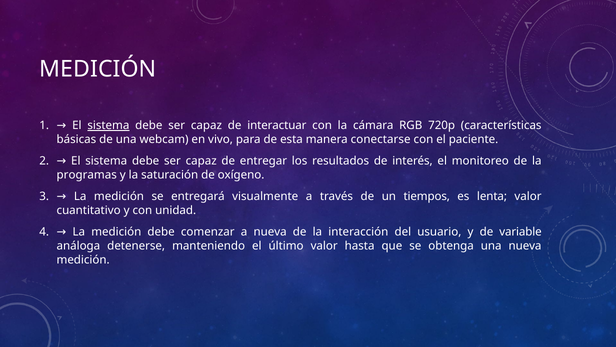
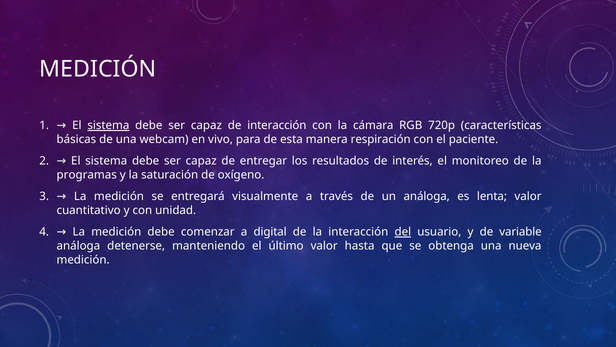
de interactuar: interactuar -> interacción (277, 125)
conectarse: conectarse -> respiración (381, 139)
un tiempos: tiempos -> análoga (427, 196)
a nueva: nueva -> digital (270, 232)
del underline: none -> present (403, 232)
